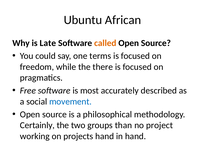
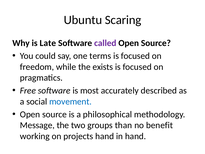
African: African -> Scaring (123, 20)
called colour: orange -> purple (105, 43)
there: there -> exists (103, 67)
Certainly: Certainly -> Message (37, 125)
project: project -> benefit (160, 125)
